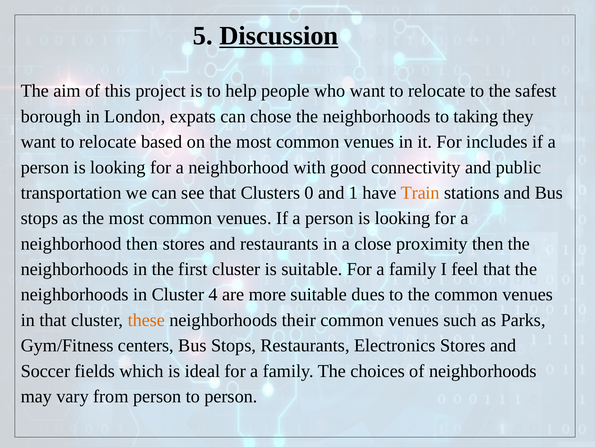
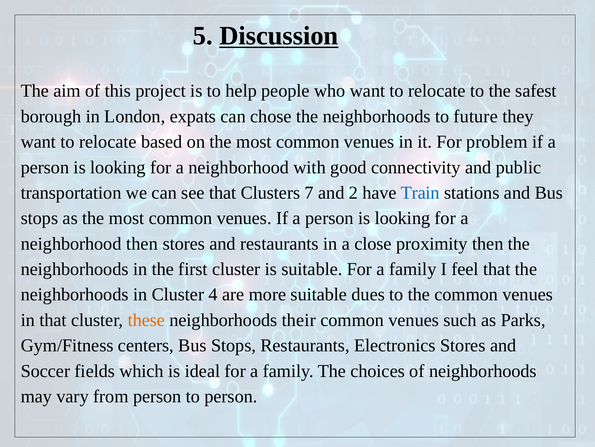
taking: taking -> future (476, 116)
includes: includes -> problem (497, 142)
0: 0 -> 7 (309, 192)
1: 1 -> 2 (353, 192)
Train colour: orange -> blue (420, 192)
